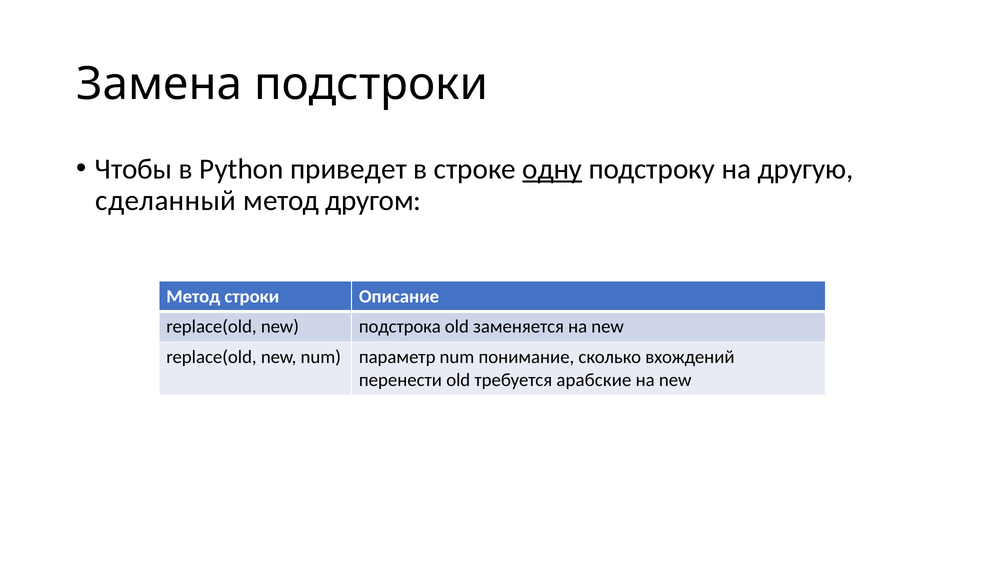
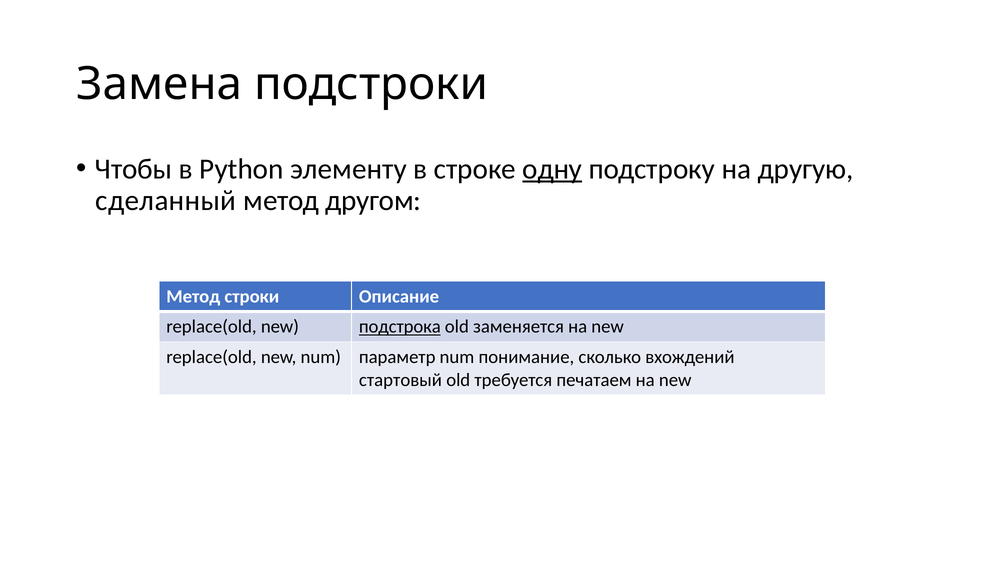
приведет: приведет -> элементу (348, 169)
подстрока underline: none -> present (400, 327)
перенести: перенести -> стартовый (400, 380)
арабские: арабские -> печатаем (594, 380)
